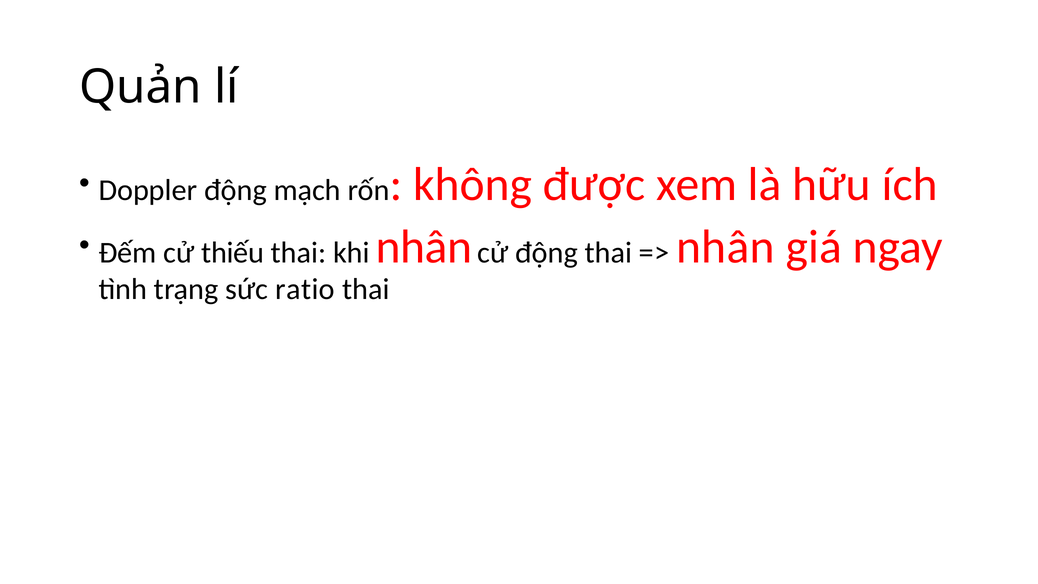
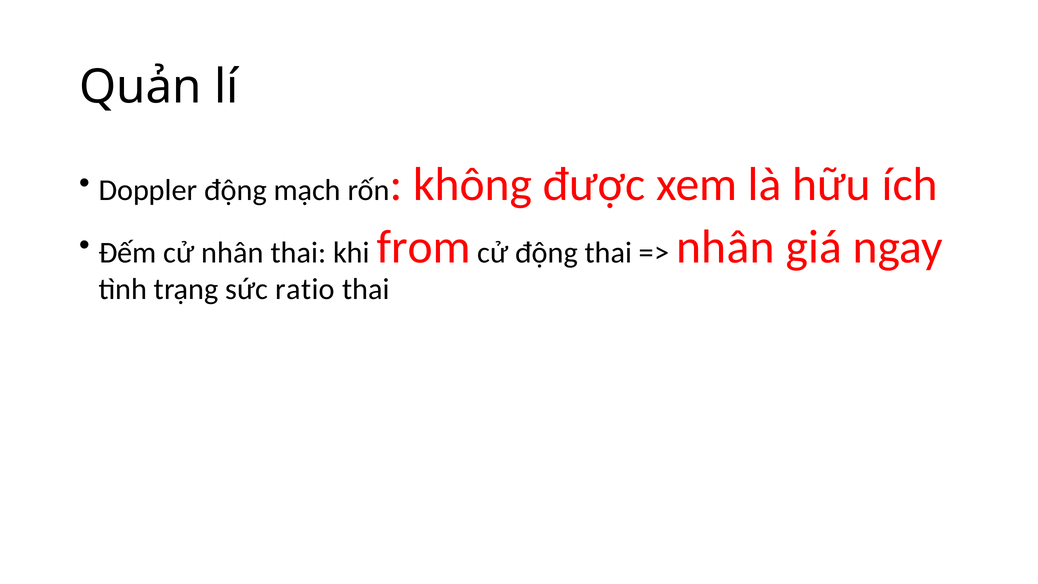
cử thiếu: thiếu -> nhân (233, 253)
khi nhân: nhân -> from (424, 247)
